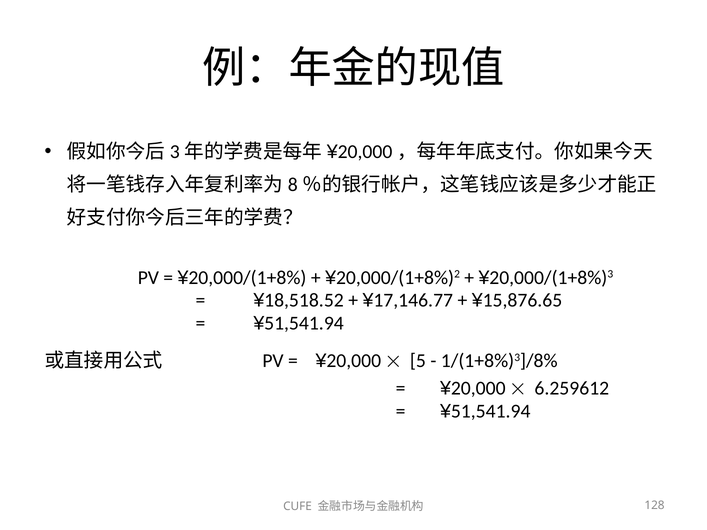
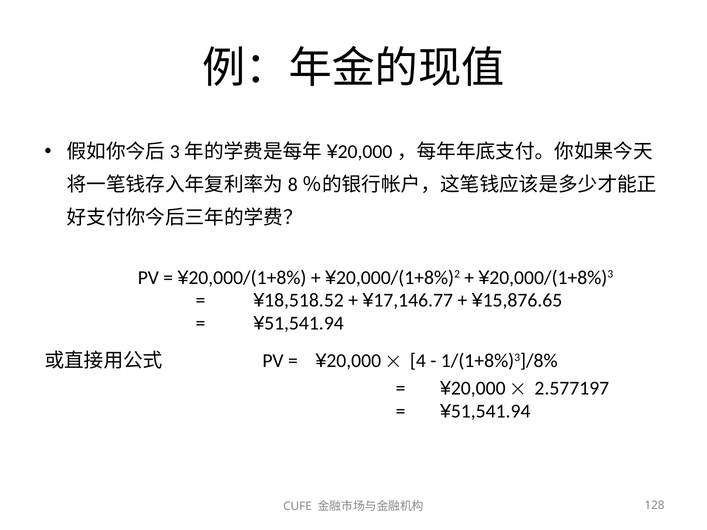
5: 5 -> 4 (418, 361)
6.259612: 6.259612 -> 2.577197 (572, 389)
